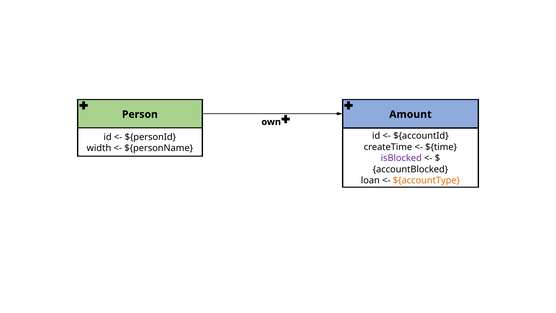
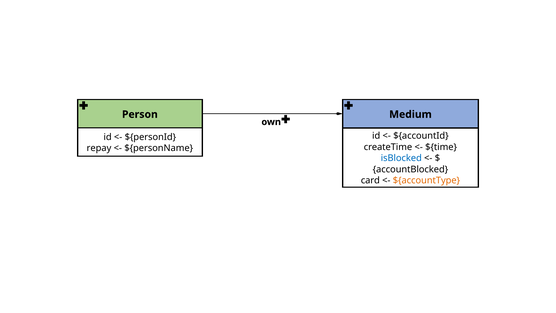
Amount: Amount -> Medium (410, 114)
width: width -> repay (99, 148)
isBlocked colour: purple -> blue (401, 158)
loan: loan -> card (370, 180)
